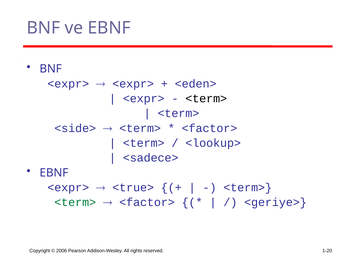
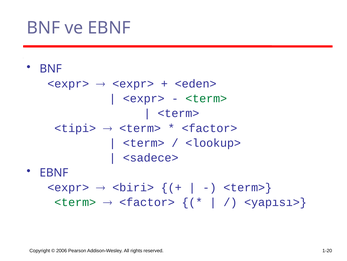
<term> colour: black -> green (206, 98)
<side>: <side> -> <tipi> (75, 128)
<true>: <true> -> <biri> (133, 187)
<geriye>: <geriye> -> <yapısı> (275, 202)
